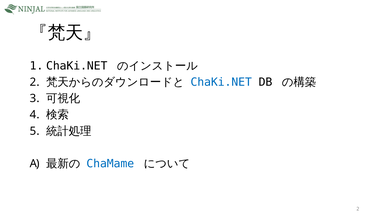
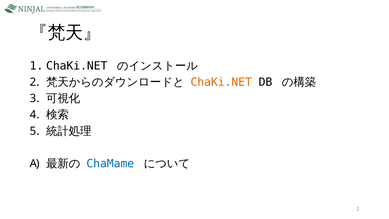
ChaKi.NET colour: blue -> orange (221, 82)
